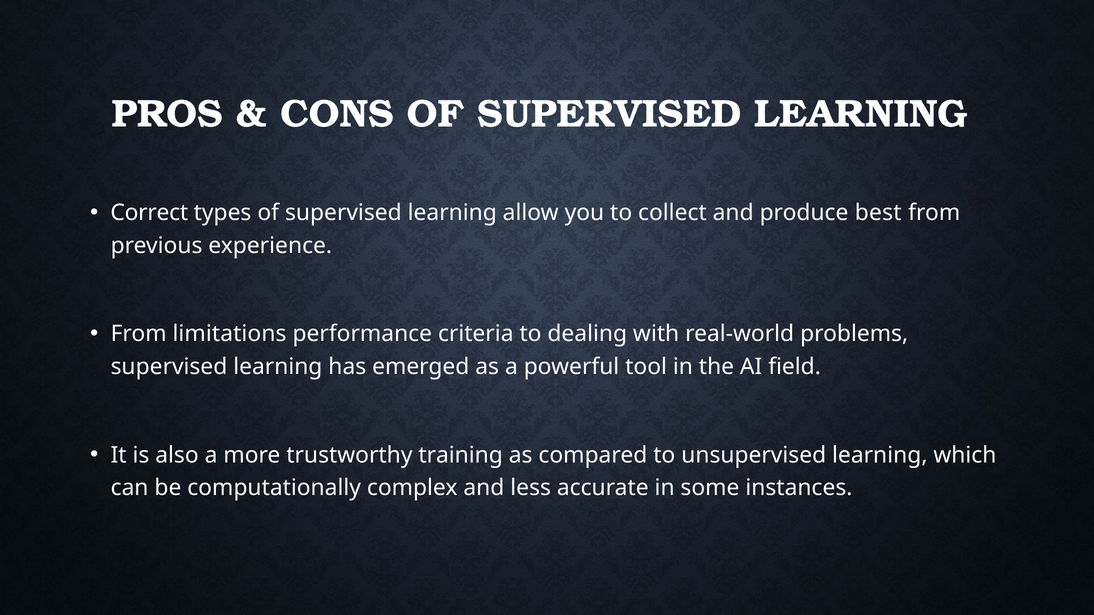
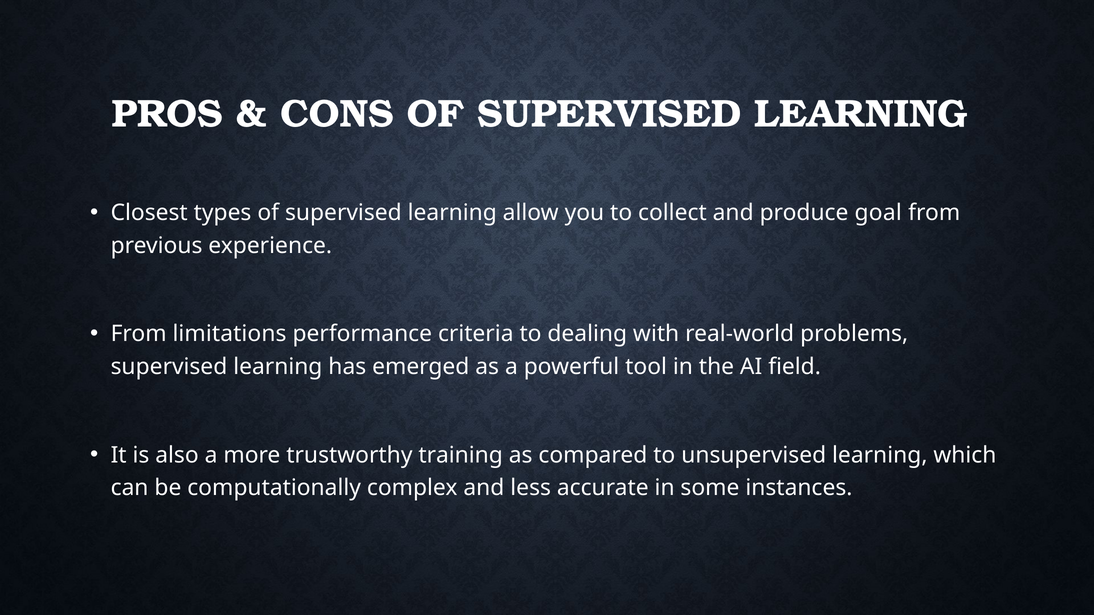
Correct: Correct -> Closest (149, 213)
best: best -> goal (878, 213)
